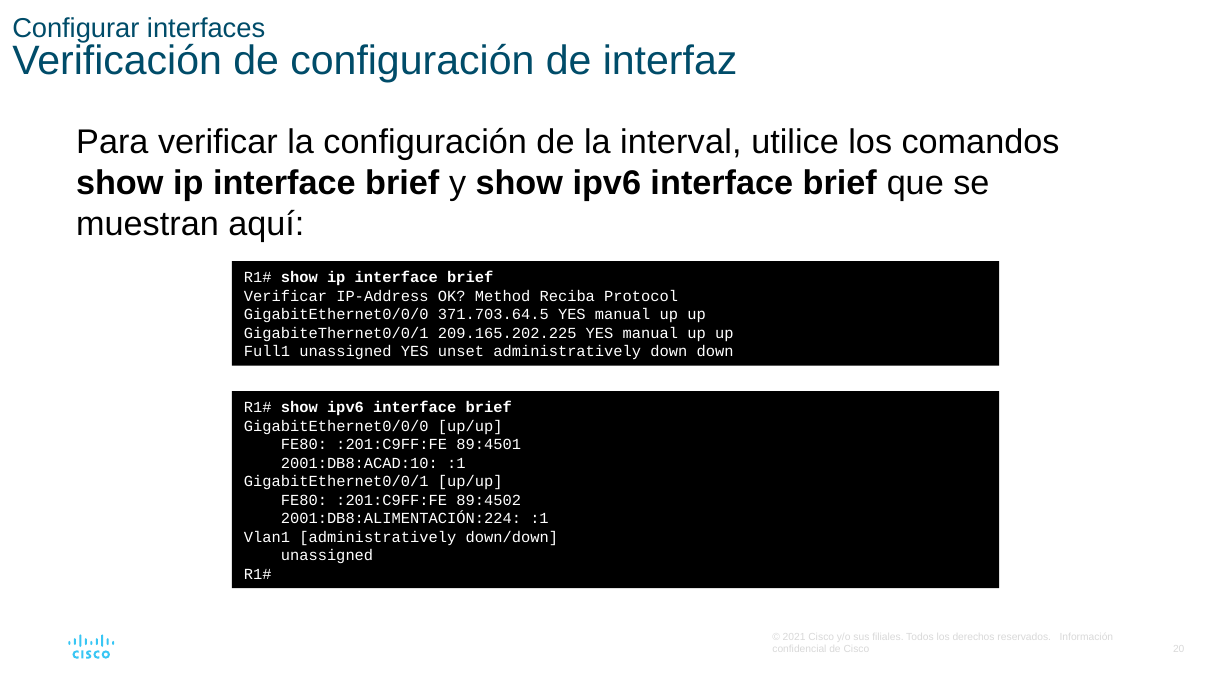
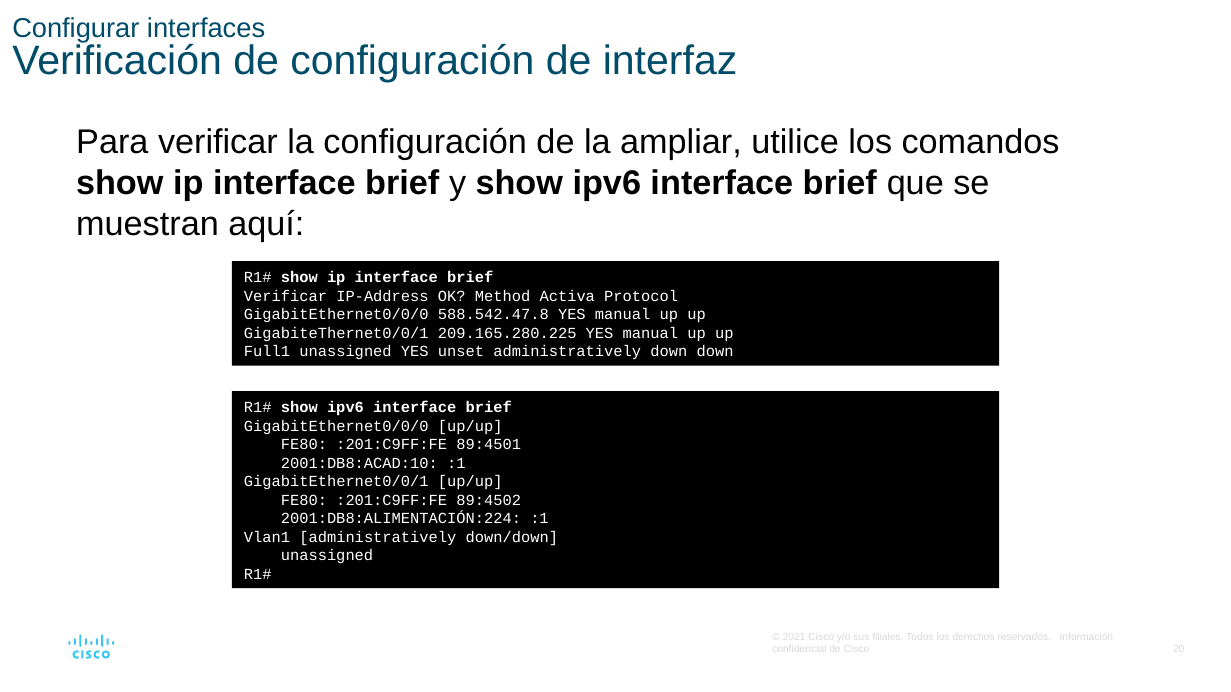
interval: interval -> ampliar (681, 143)
Reciba: Reciba -> Activa (567, 296)
371.703.64.5: 371.703.64.5 -> 588.542.47.8 (493, 315)
209.165.202.225: 209.165.202.225 -> 209.165.280.225 (507, 333)
